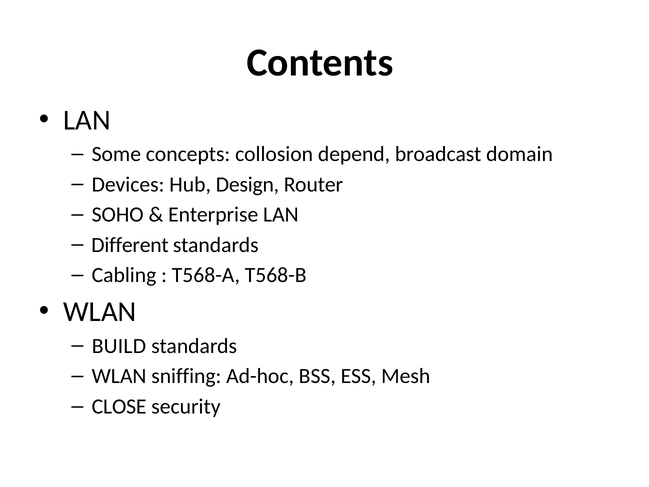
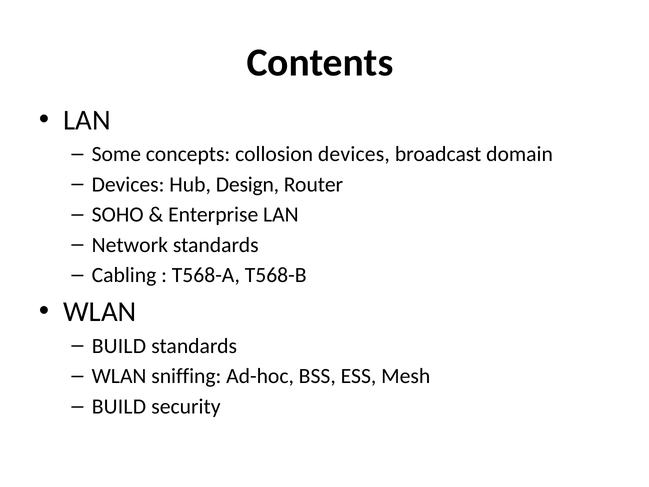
collosion depend: depend -> devices (354, 154)
Different: Different -> Network (130, 245)
CLOSE: CLOSE -> BUILD (119, 406)
